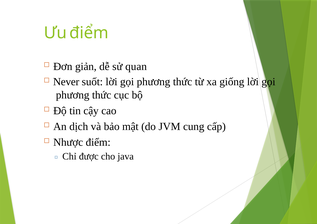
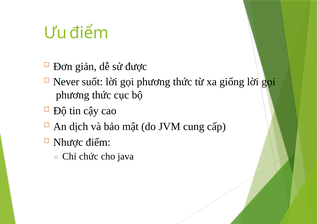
quan: quan -> được (136, 66)
được: được -> chức (89, 156)
